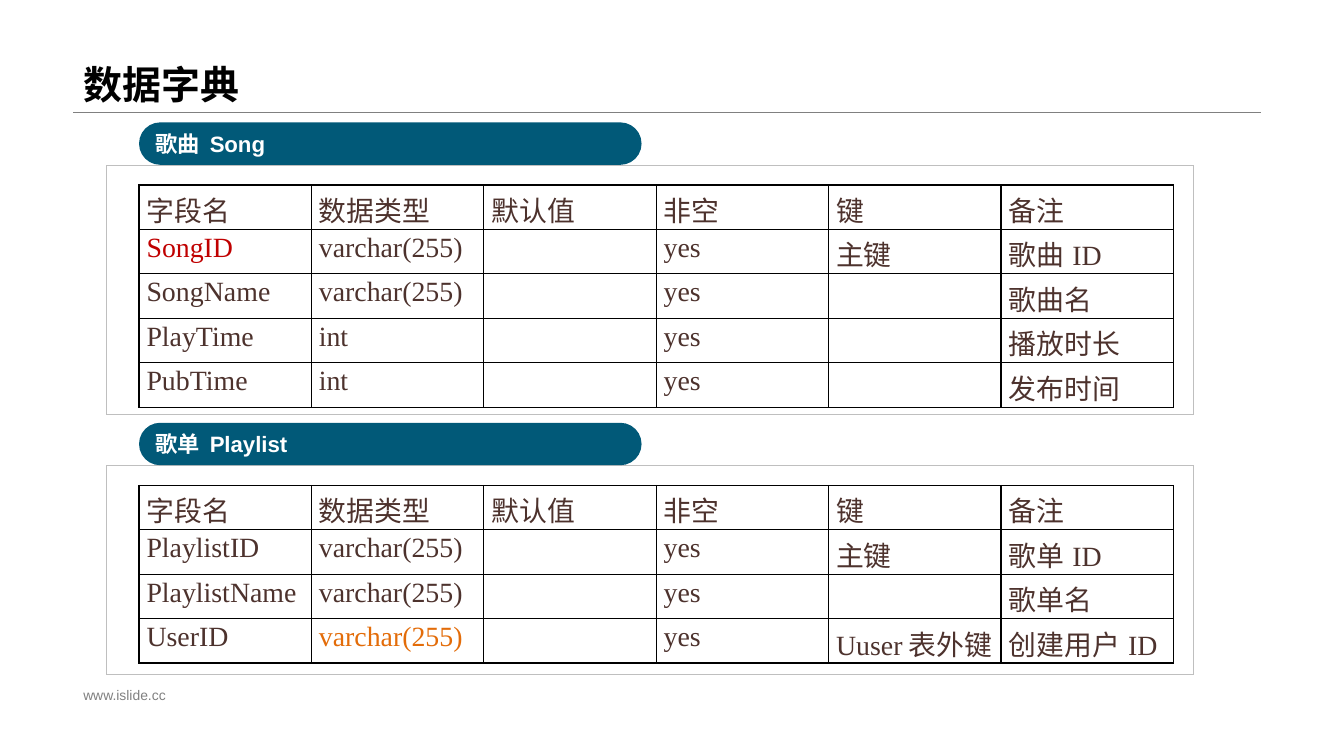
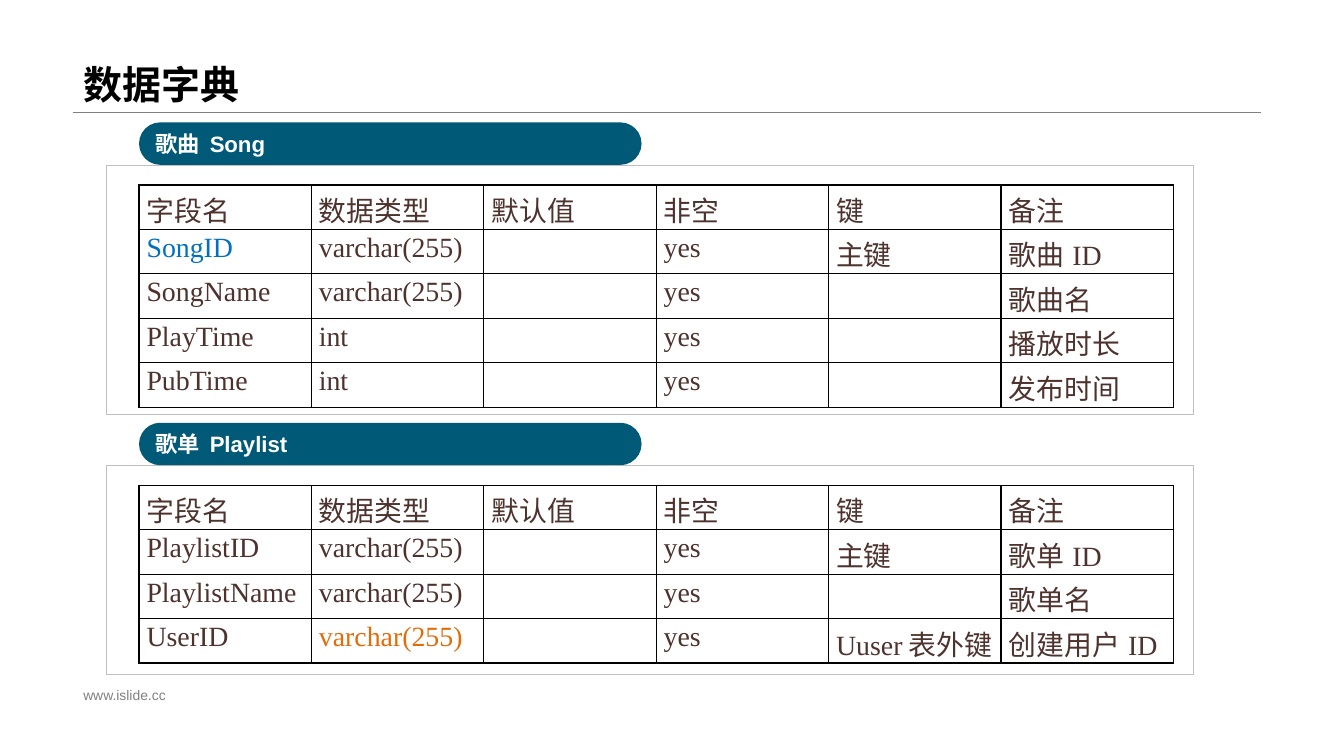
SongID colour: red -> blue (190, 248)
